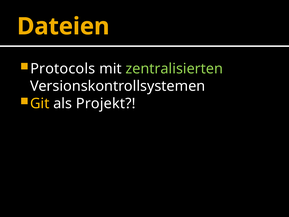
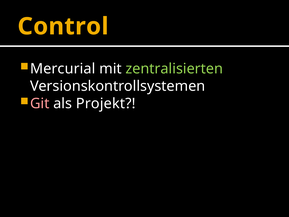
Dateien: Dateien -> Control (63, 26)
Protocols: Protocols -> Mercurial (63, 69)
Git colour: yellow -> pink (40, 103)
